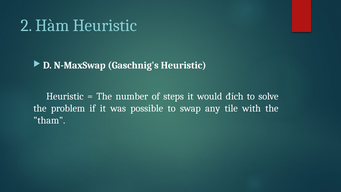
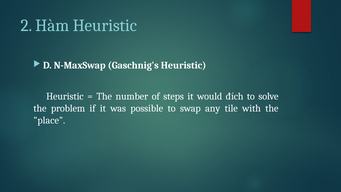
tham: tham -> place (49, 120)
